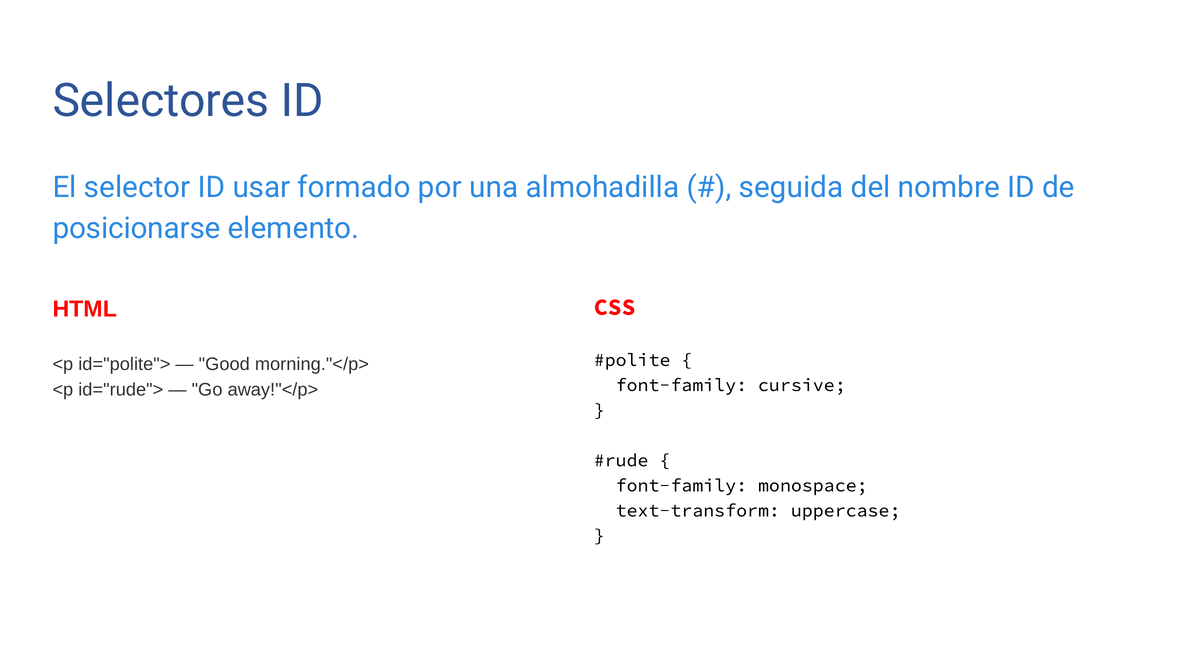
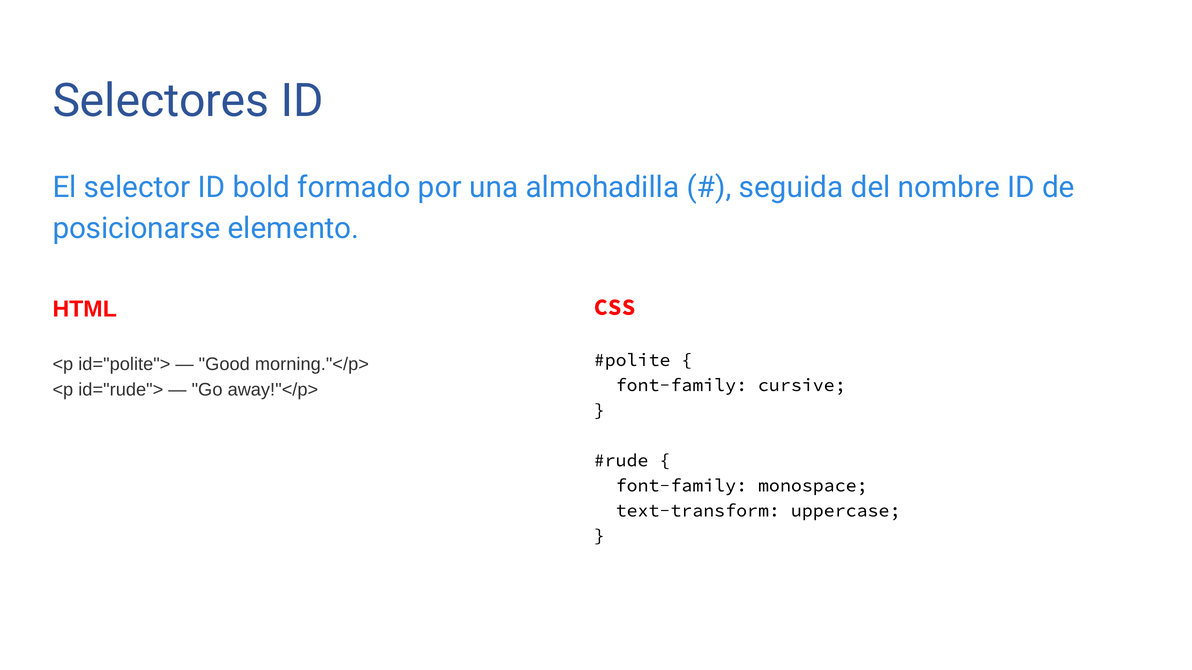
usar: usar -> bold (261, 187)
